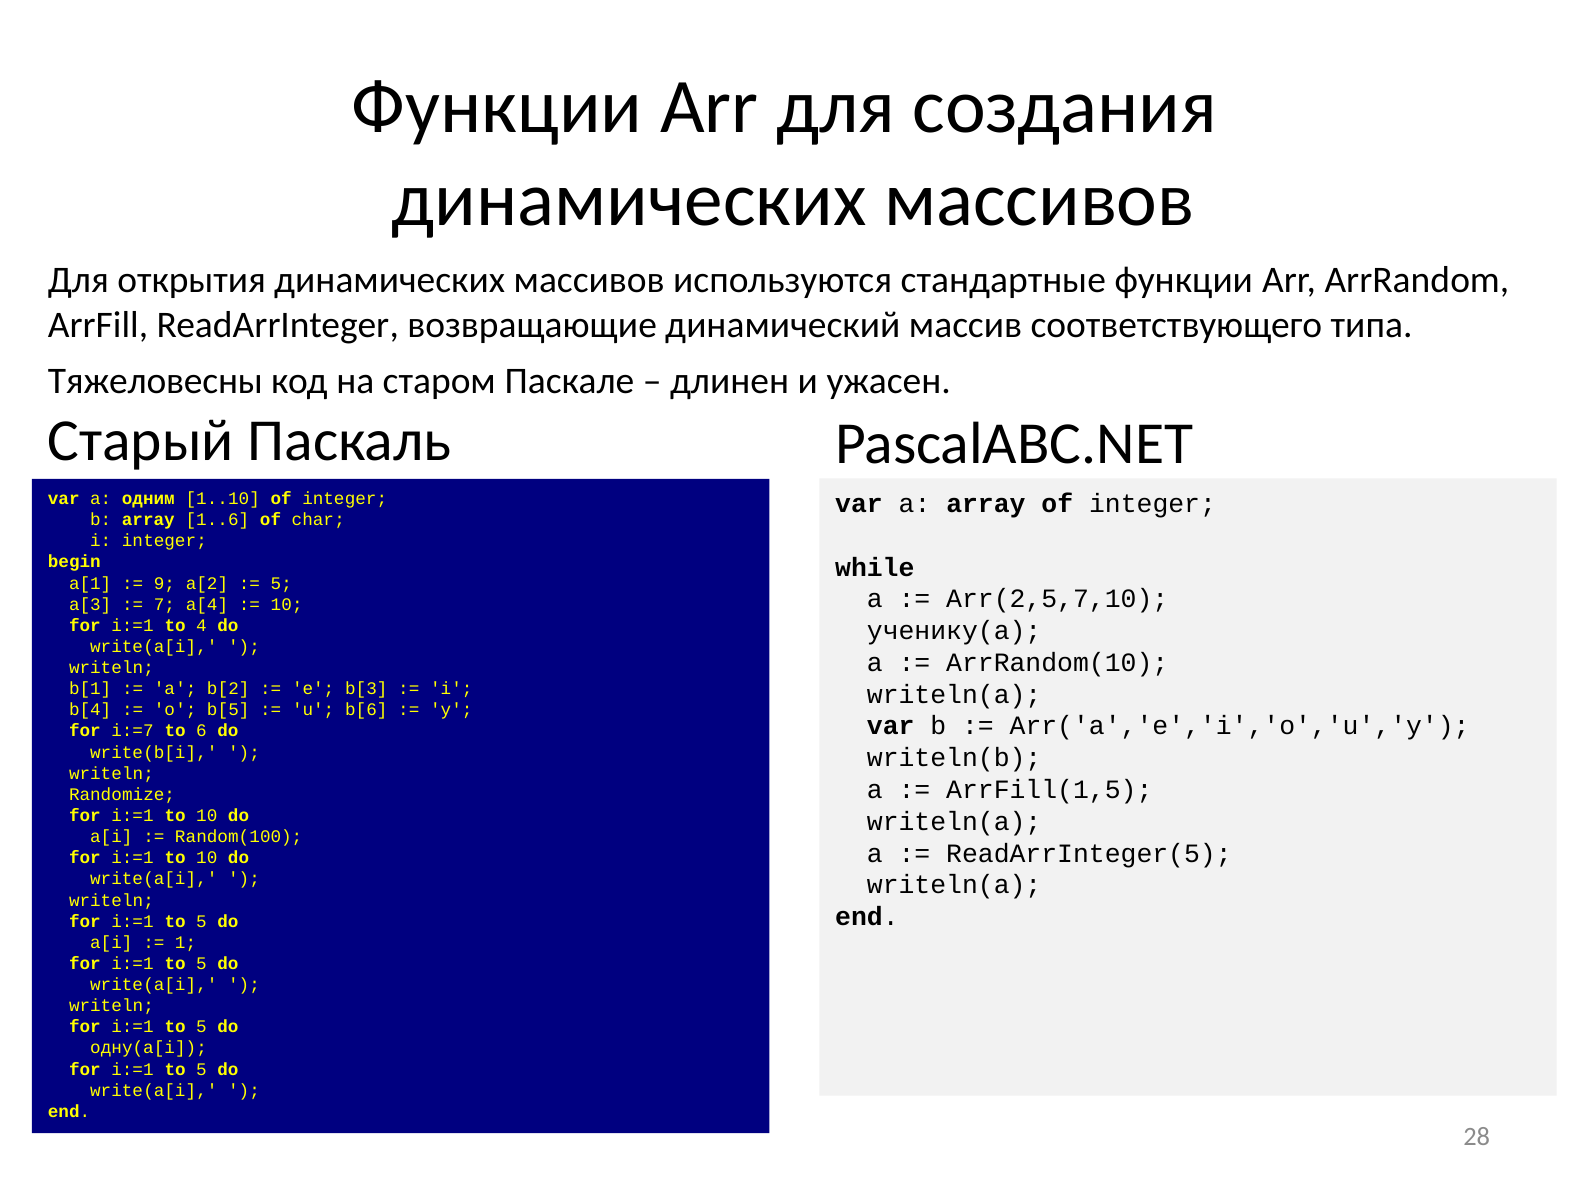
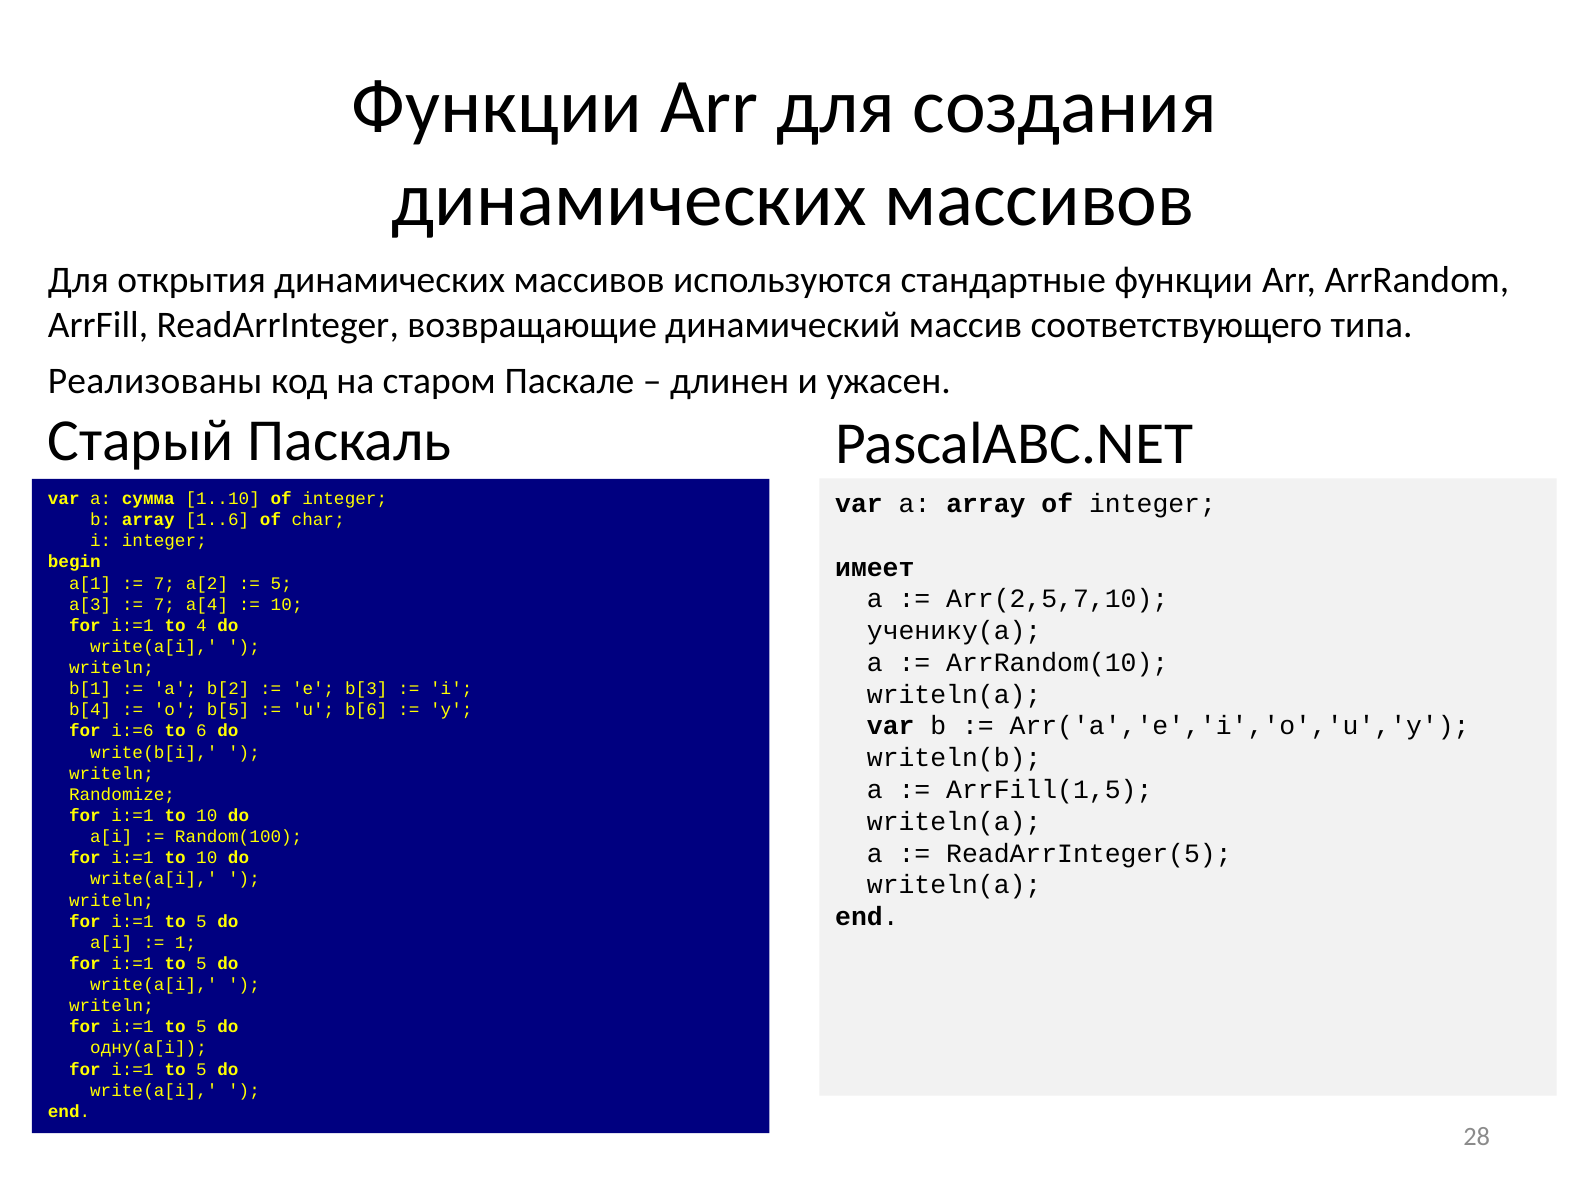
Тяжеловесны: Тяжеловесны -> Реализованы (155, 381)
одним: одним -> сумма (148, 498)
while: while -> имеет (875, 567)
9: 9 -> 7 (164, 583)
i:=7: i:=7 -> i:=6 (132, 731)
